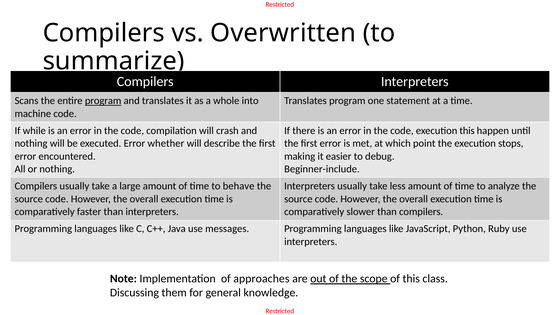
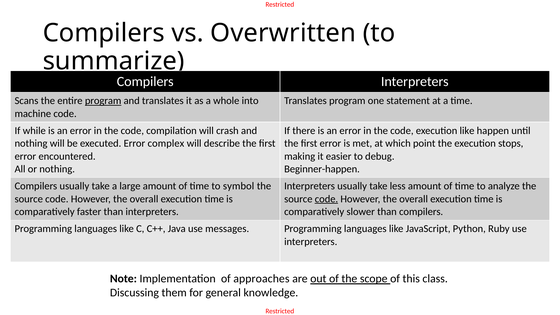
execution this: this -> like (467, 131)
whether: whether -> complex (166, 143)
Beginner-include: Beginner-include -> Beginner-happen (322, 169)
behave: behave -> symbol (239, 186)
code underline: none -> present (326, 199)
